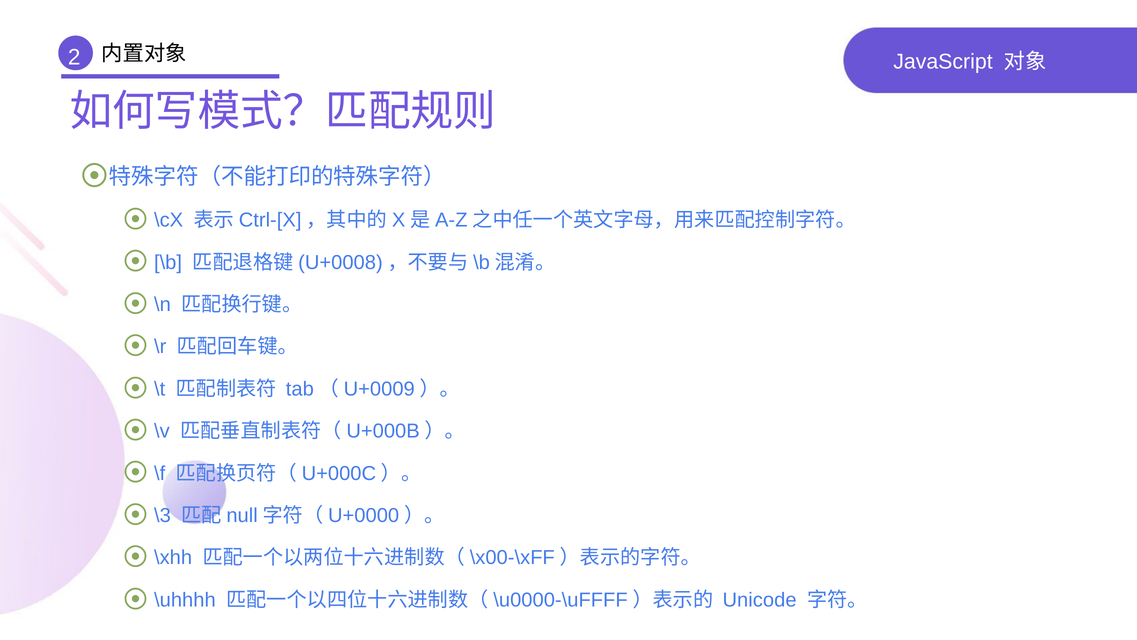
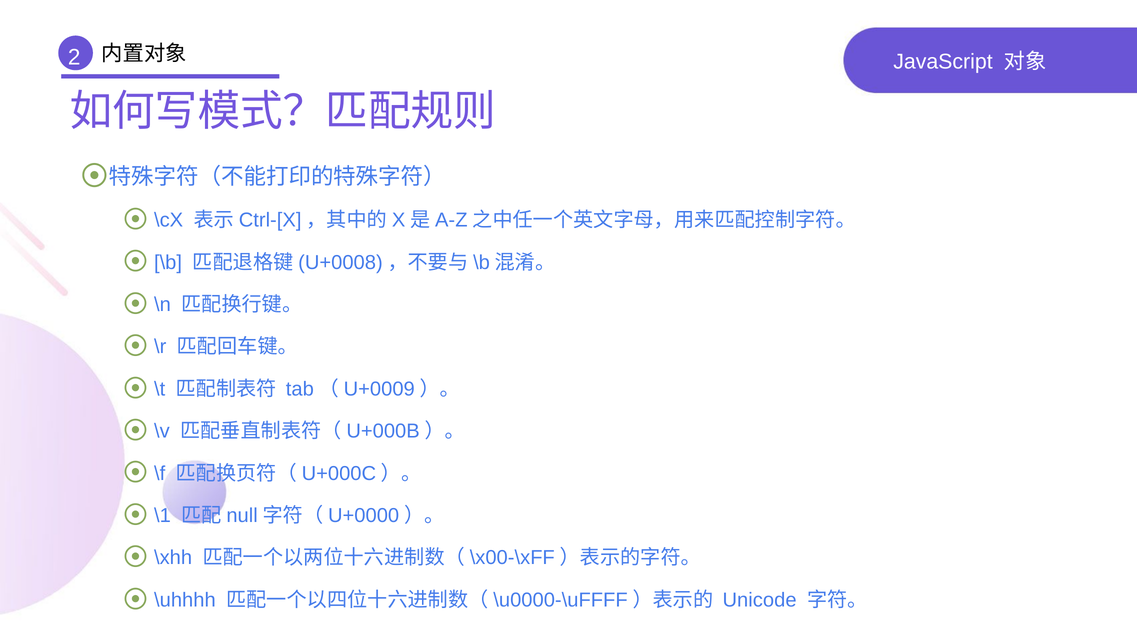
\3: \3 -> \1 (162, 515)
